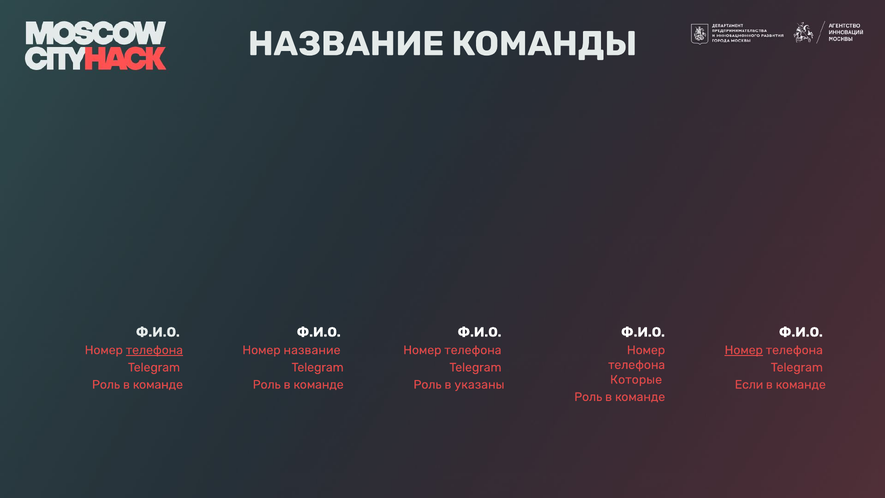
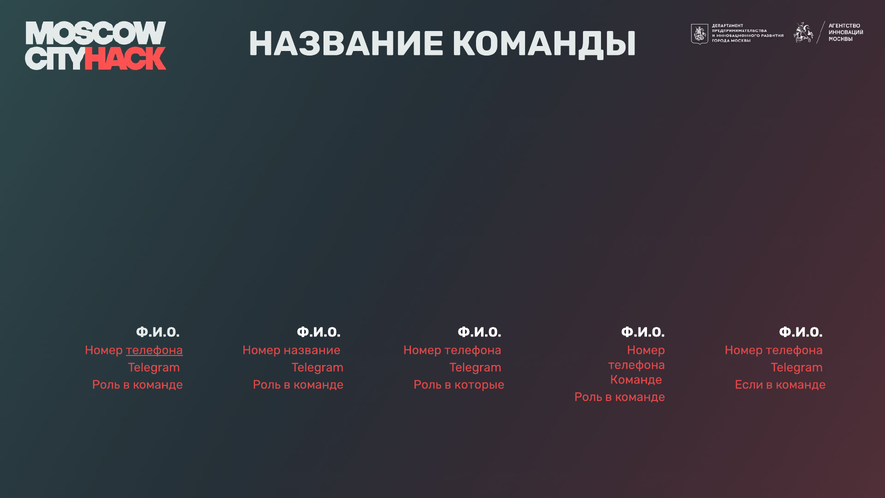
Номер underline: present -> none (744, 350)
Которые: Которые -> Команде (636, 380)
указаны: указаны -> которые (479, 384)
